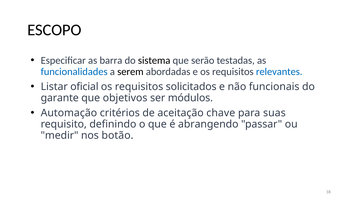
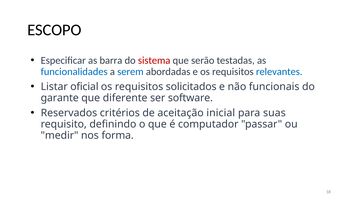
sistema colour: black -> red (154, 61)
serem colour: black -> blue (130, 72)
objetivos: objetivos -> diferente (125, 98)
módulos: módulos -> software (190, 98)
Automação: Automação -> Reservados (69, 113)
chave: chave -> inicial (221, 113)
abrangendo: abrangendo -> computador (208, 124)
botão: botão -> forma (118, 136)
